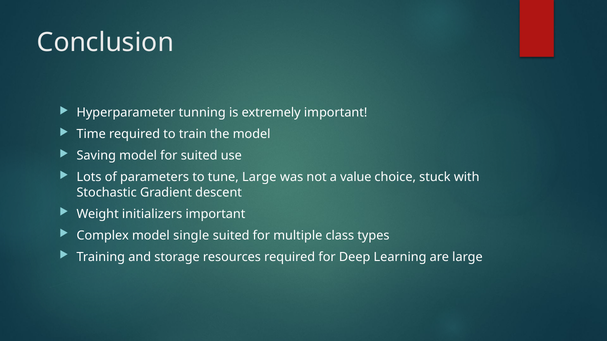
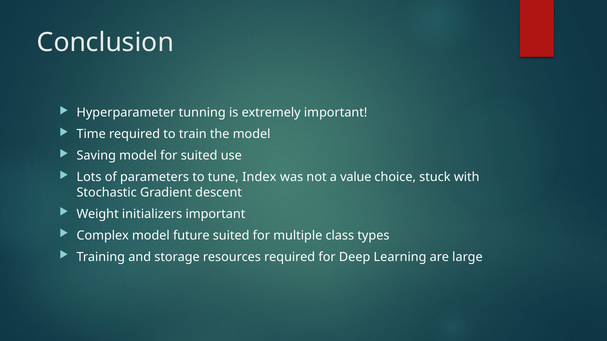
tune Large: Large -> Index (259, 177)
single: single -> future (191, 236)
